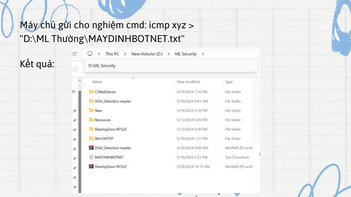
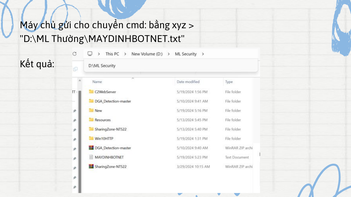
nghiệm: nghiệm -> chuyển (108, 25)
icmp: icmp -> bằng (159, 25)
